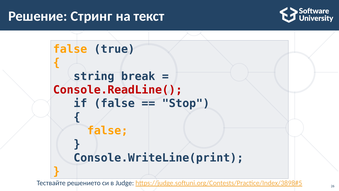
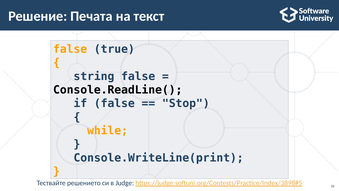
Стринг: Стринг -> Печата (91, 16)
string break: break -> false (138, 76)
Console.ReadLine( colour: red -> black (118, 90)
false: false -> while (108, 130)
